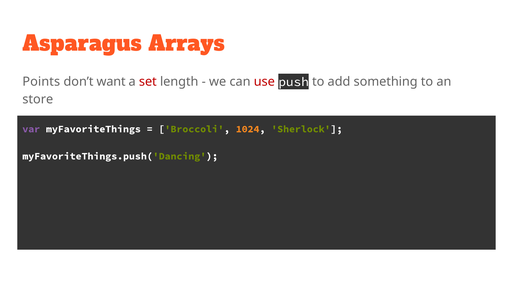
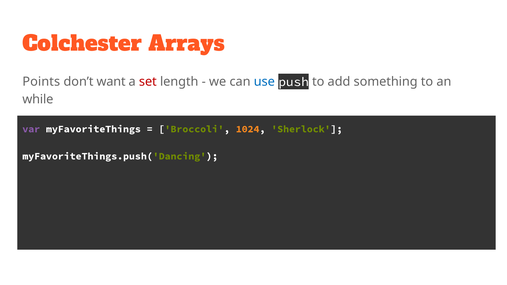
Asparagus: Asparagus -> Colchester (82, 44)
use colour: red -> blue (264, 82)
store: store -> while (38, 99)
